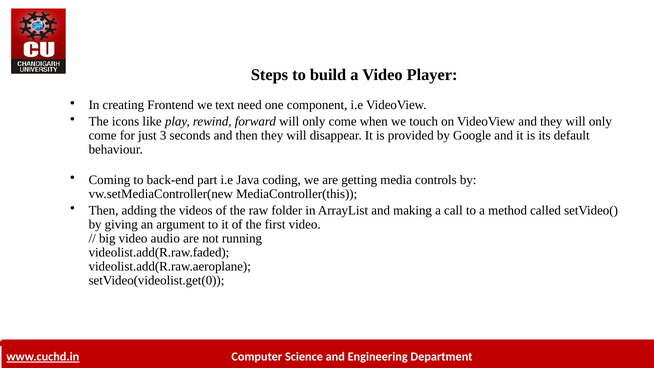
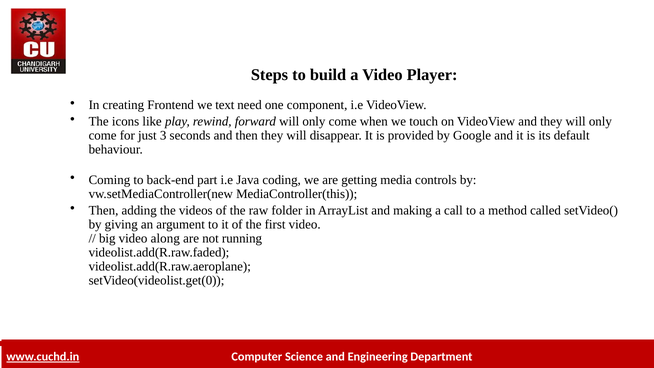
audio: audio -> along (165, 238)
